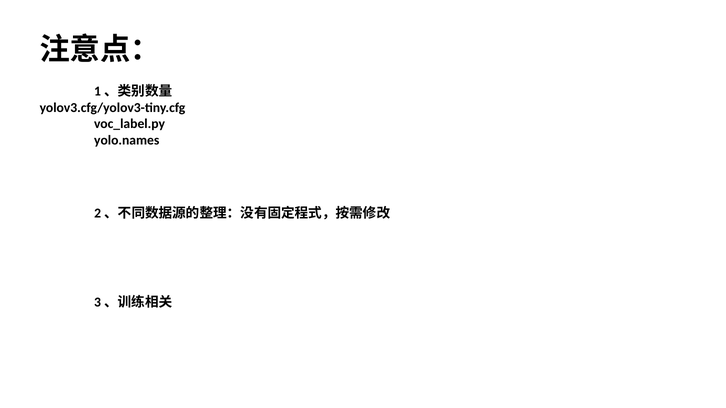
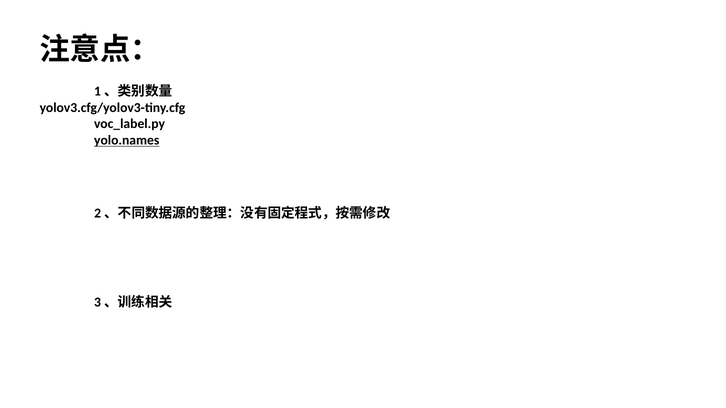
yolo.names underline: none -> present (127, 140)
